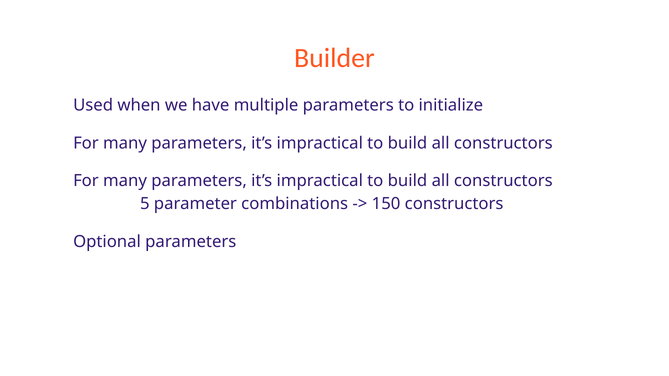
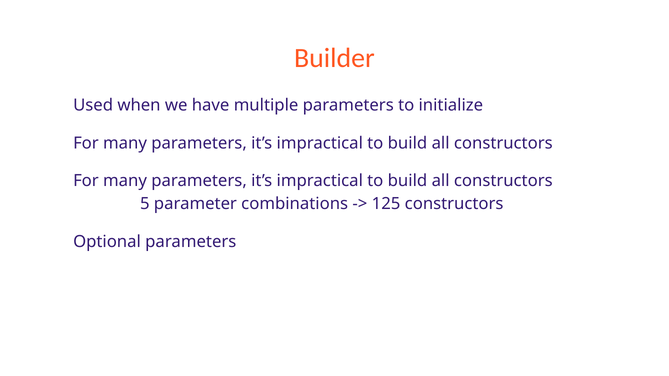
150: 150 -> 125 (386, 204)
